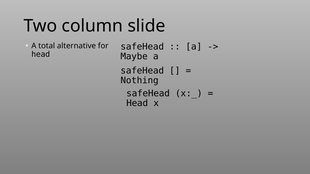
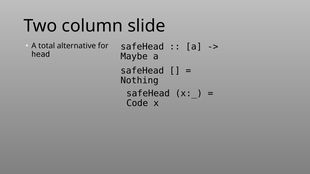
Head: Head -> Code (137, 103)
